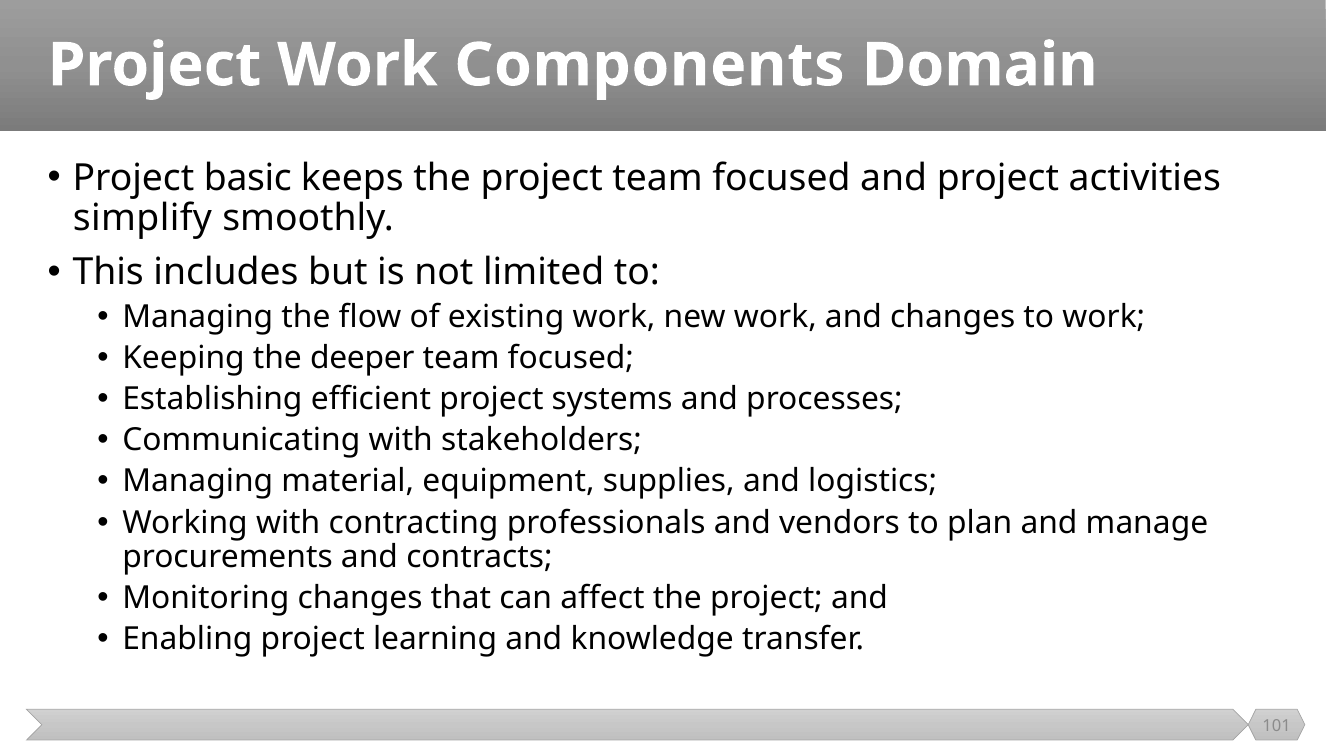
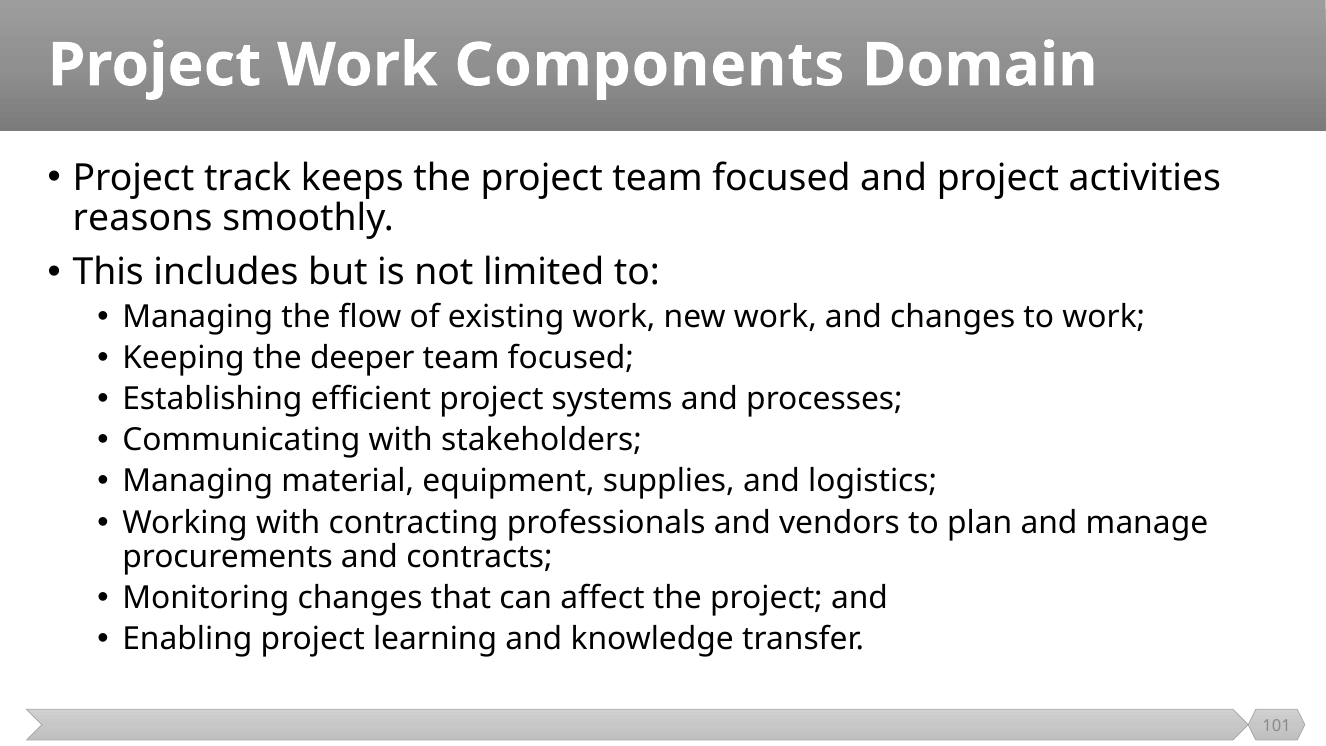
basic: basic -> track (248, 178)
simplify: simplify -> reasons (143, 218)
